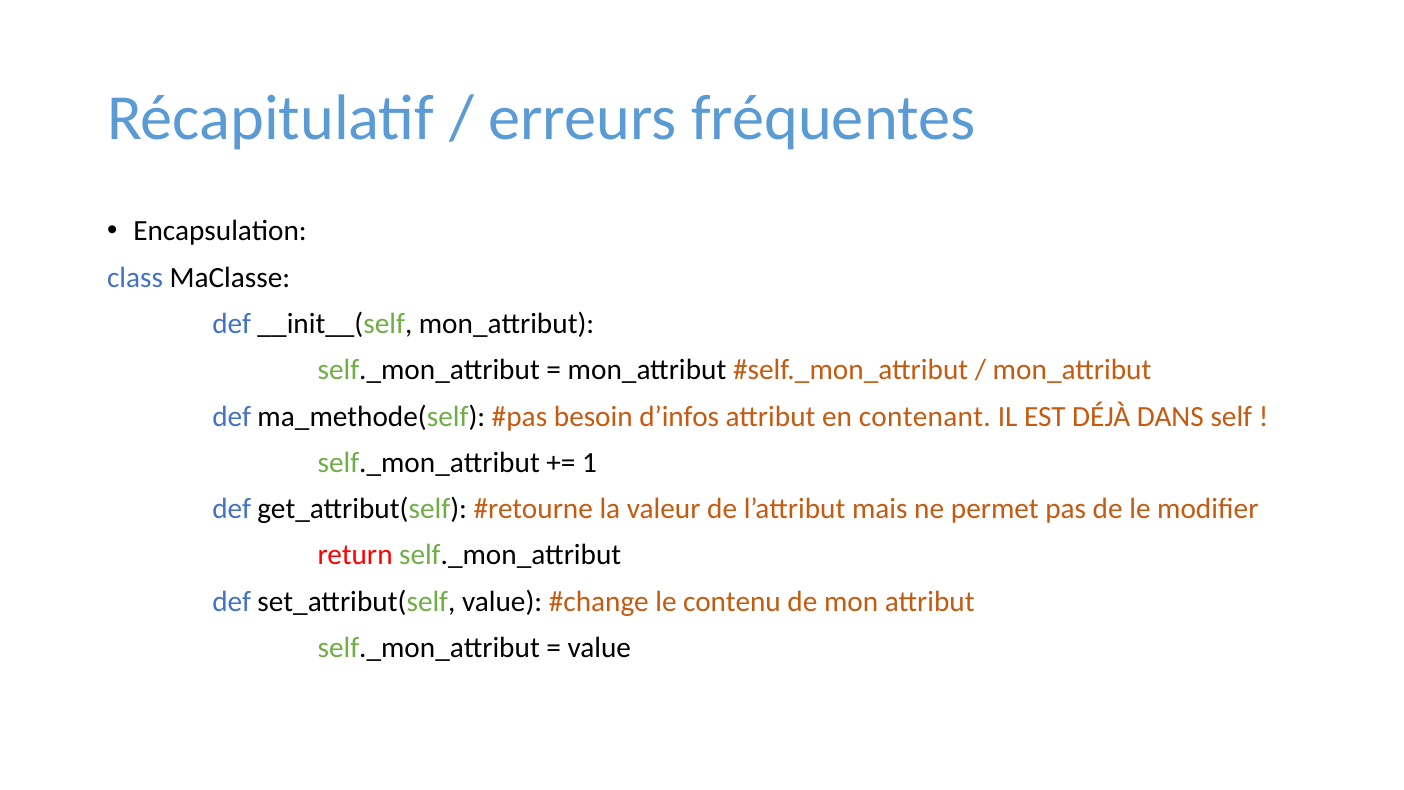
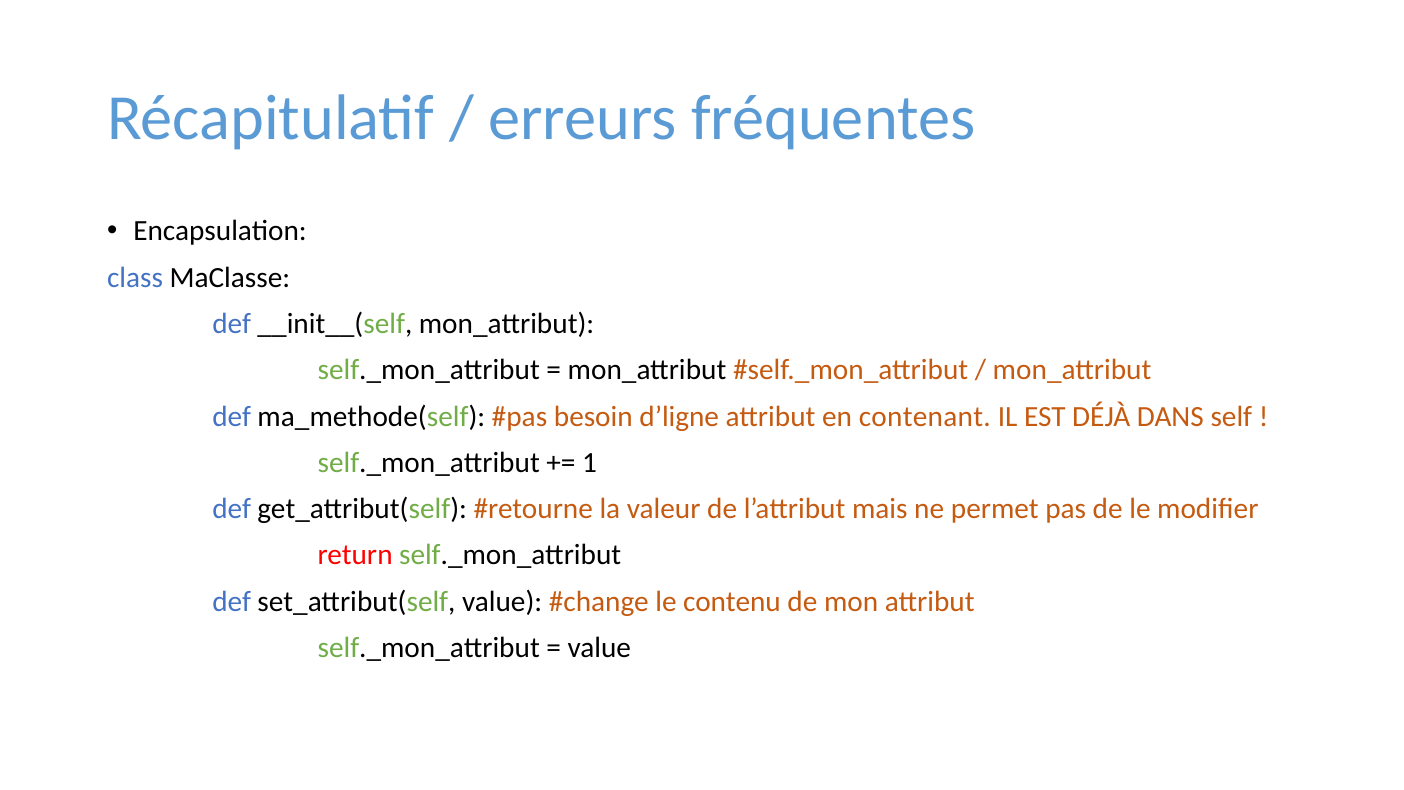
d’infos: d’infos -> d’ligne (679, 416)
